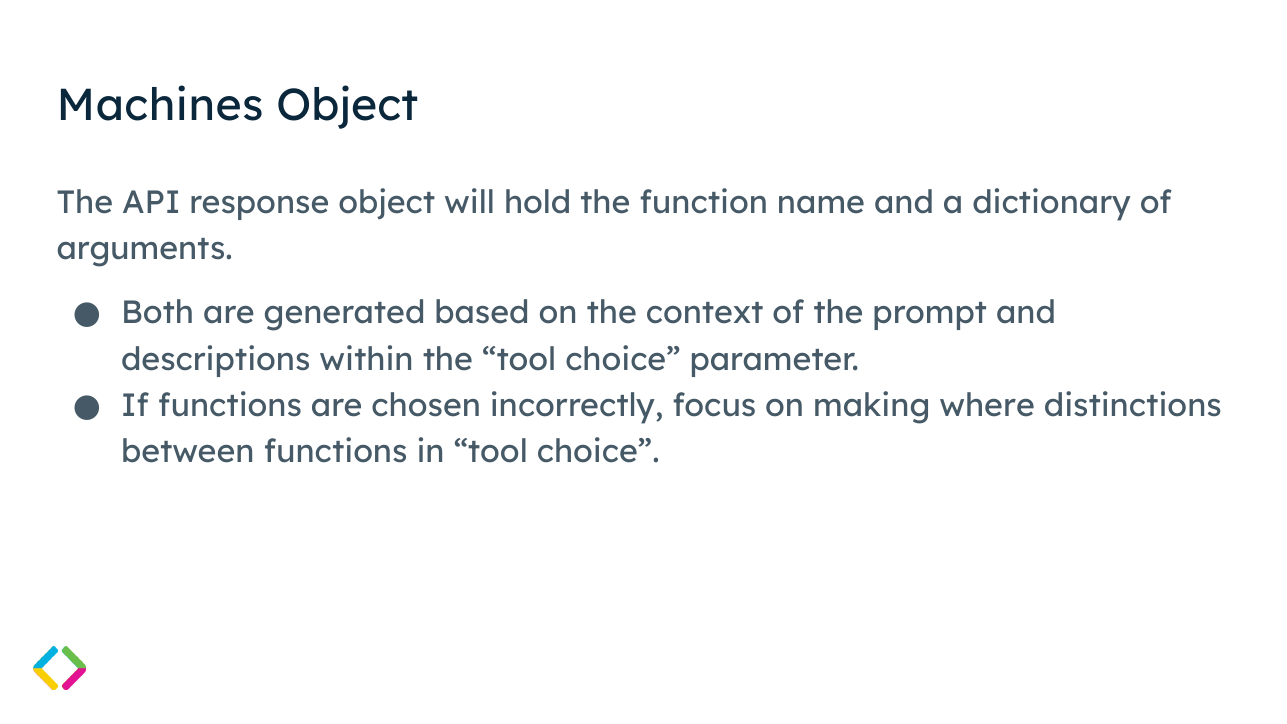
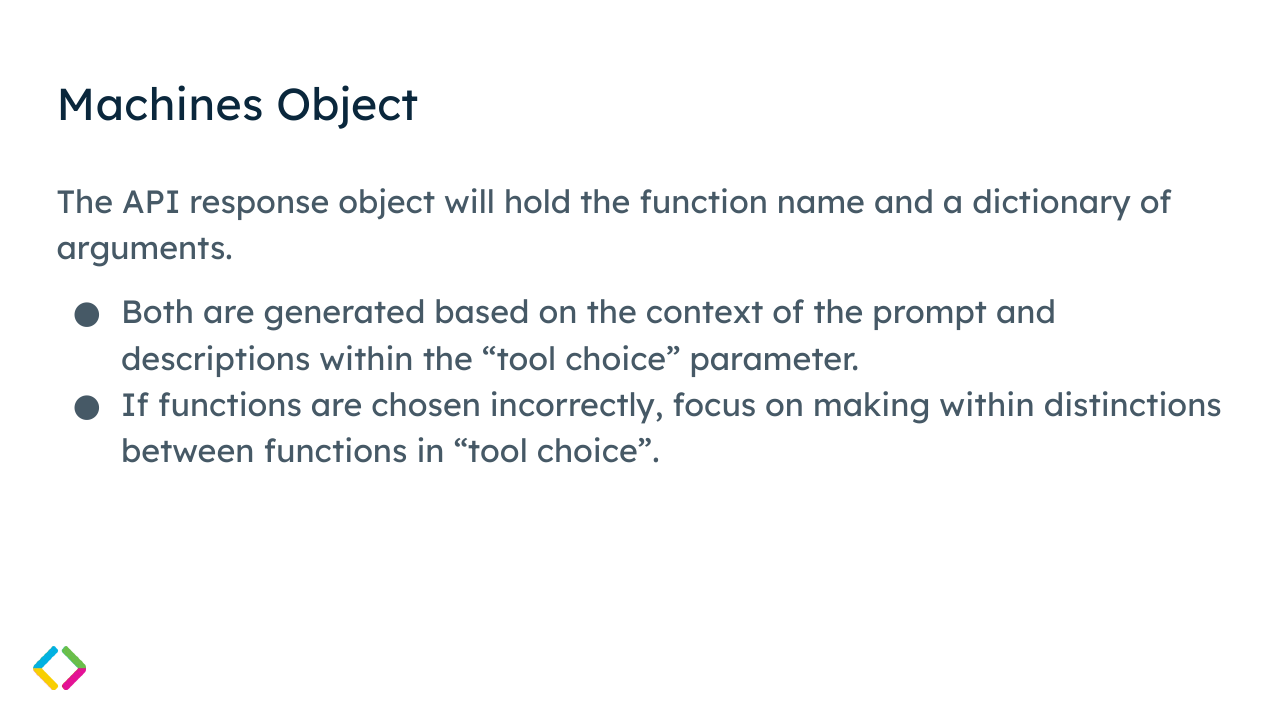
making where: where -> within (987, 406)
